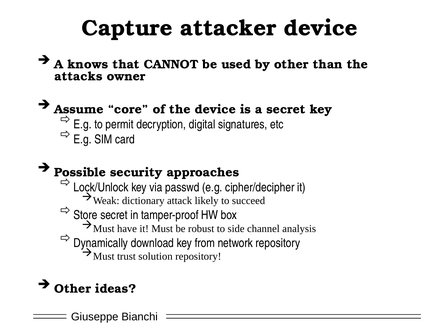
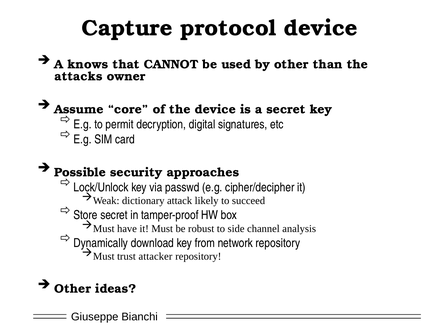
attacker: attacker -> protocol (228, 28)
solution: solution -> attacker (155, 256)
